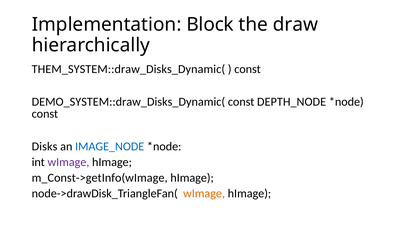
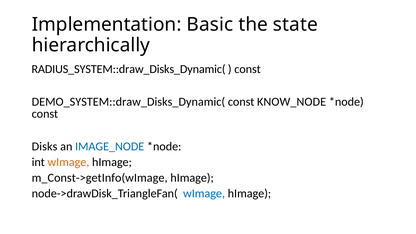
Block: Block -> Basic (210, 25)
draw: draw -> state (295, 25)
THEM_SYSTEM::draw_Disks_Dynamic(: THEM_SYSTEM::draw_Disks_Dynamic( -> RADIUS_SYSTEM::draw_Disks_Dynamic( (129, 69)
DEPTH_NODE: DEPTH_NODE -> KNOW_NODE (292, 102)
wImage colour: purple -> orange (68, 162)
wImage colour: orange -> blue (204, 194)
